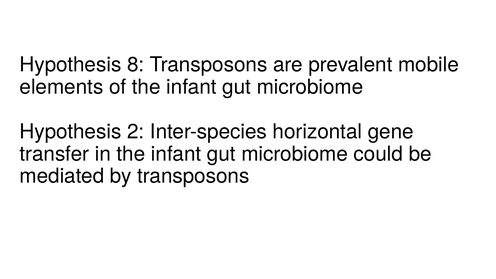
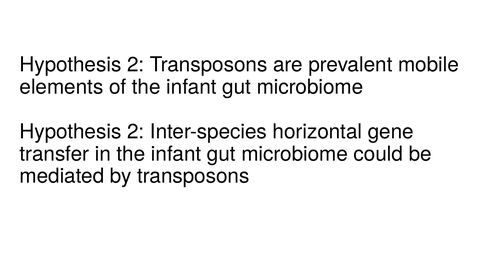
8: 8 -> 2 (136, 65)
